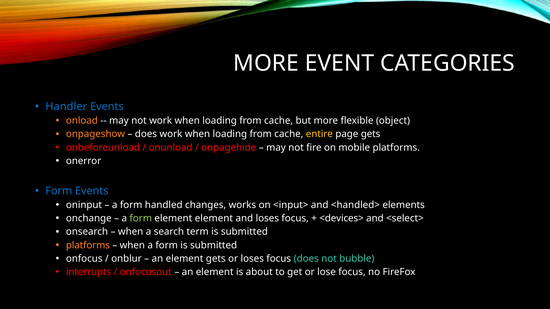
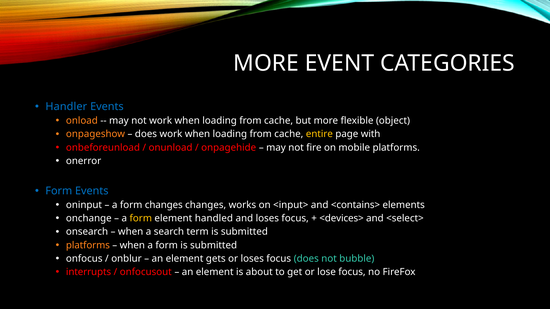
page gets: gets -> with (371, 134)
form handled: handled -> changes (164, 205)
<handled>: <handled> -> <contains> (355, 205)
form colour: light green -> yellow (141, 219)
element element: element -> handled (214, 219)
